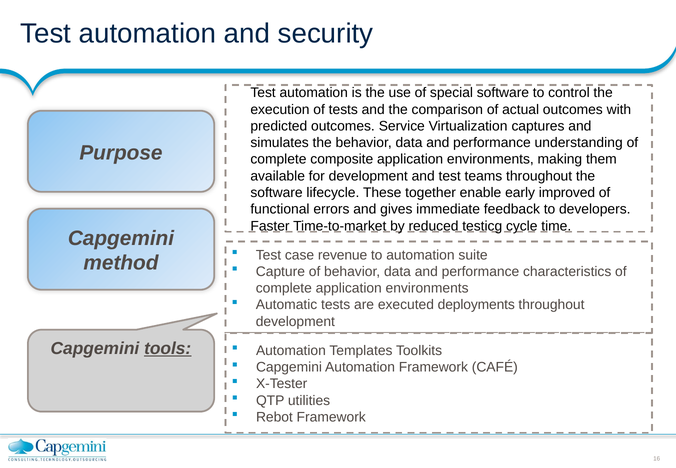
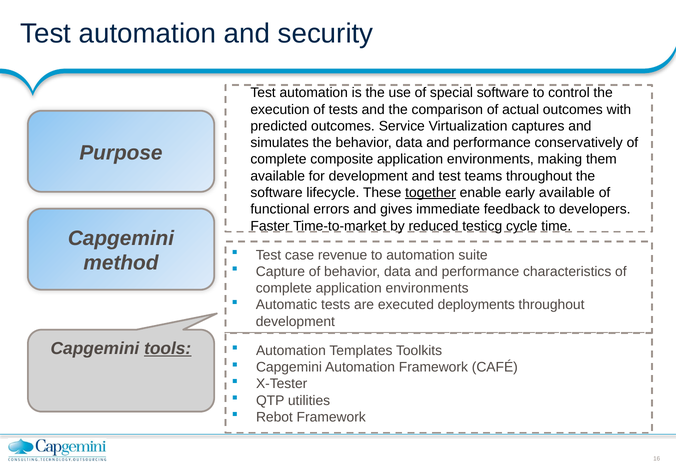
understanding: understanding -> conservatively (579, 143)
together underline: none -> present (431, 193)
early improved: improved -> available (567, 193)
